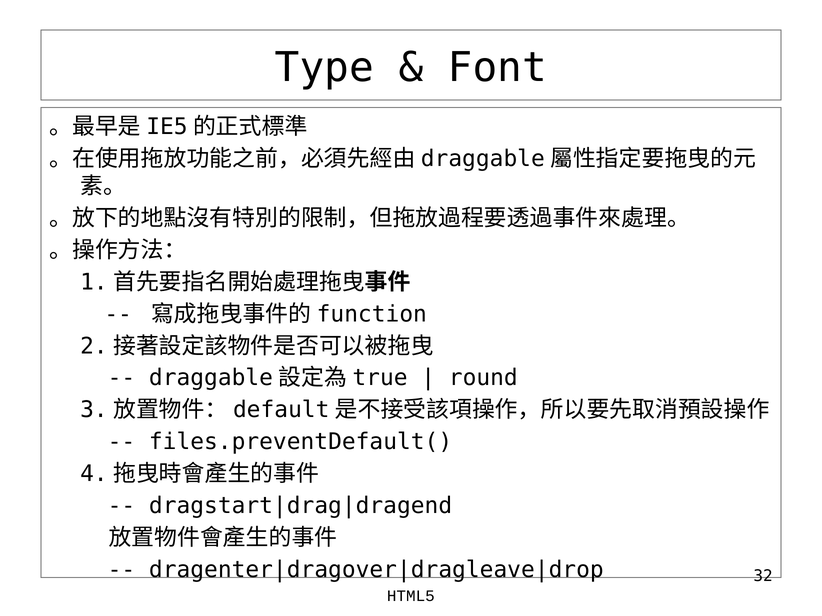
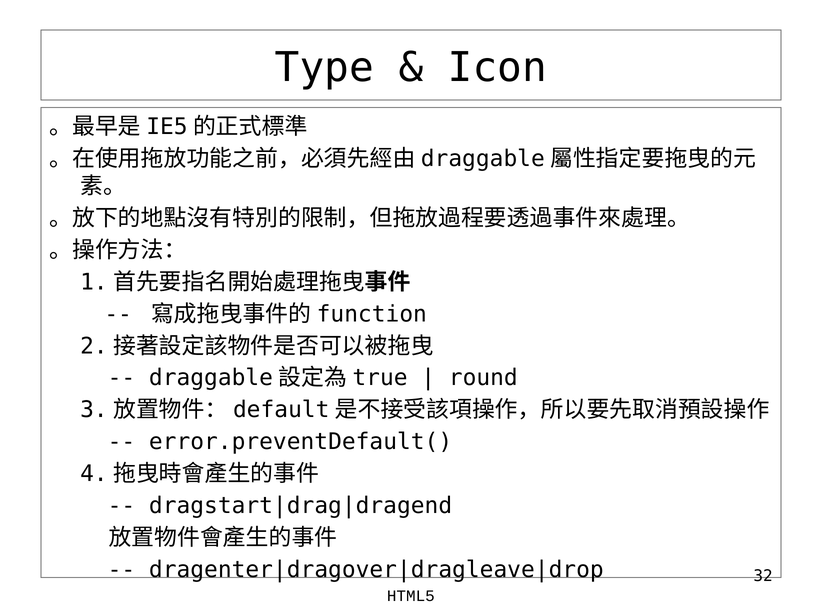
Font: Font -> Icon (497, 68)
files.preventDefault(: files.preventDefault( -> error.preventDefault( (301, 442)
